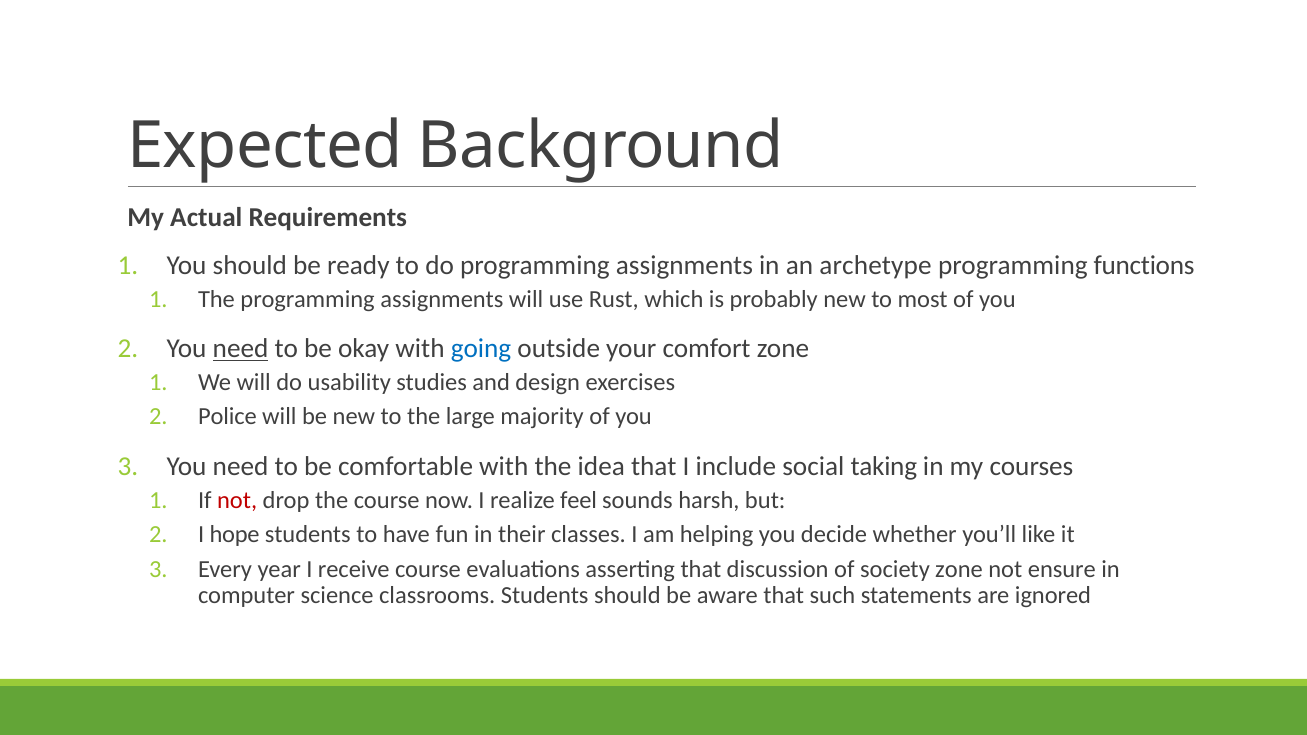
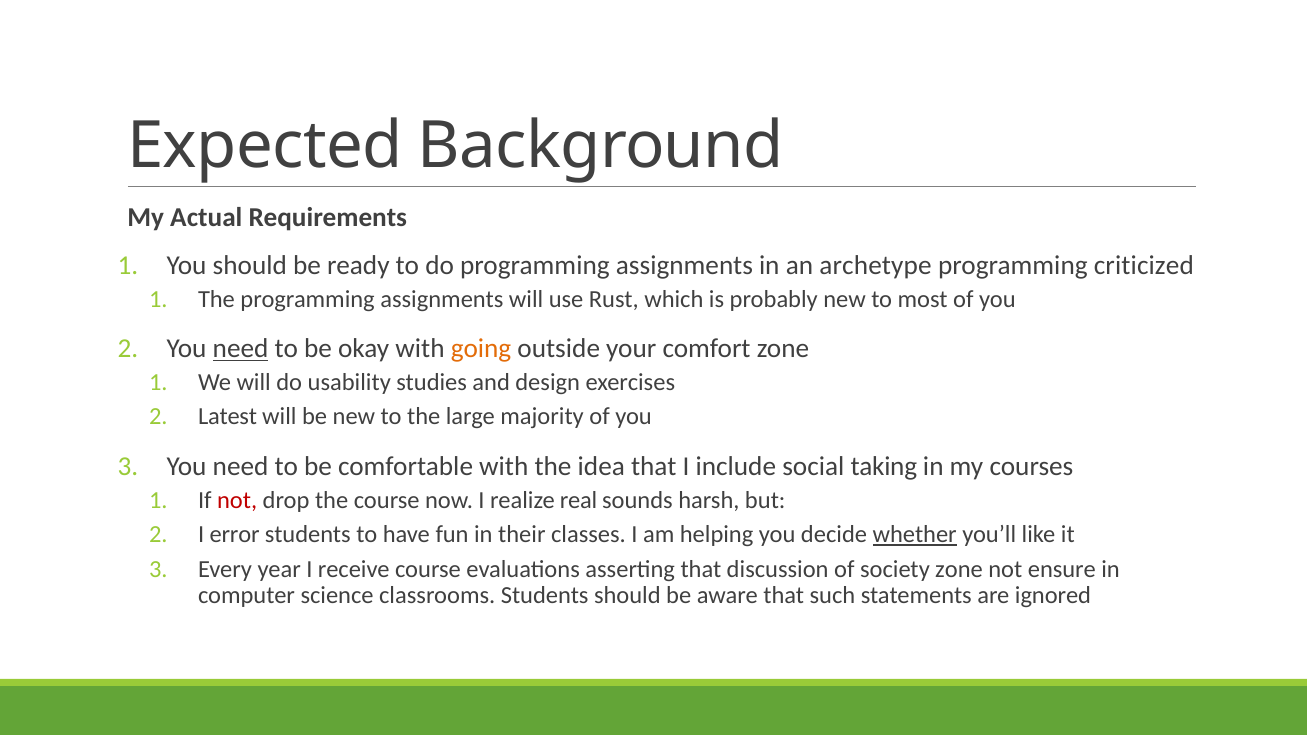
functions: functions -> criticized (1144, 266)
going colour: blue -> orange (481, 349)
Police: Police -> Latest (228, 417)
feel: feel -> real (579, 500)
hope: hope -> error (235, 535)
whether underline: none -> present (915, 535)
